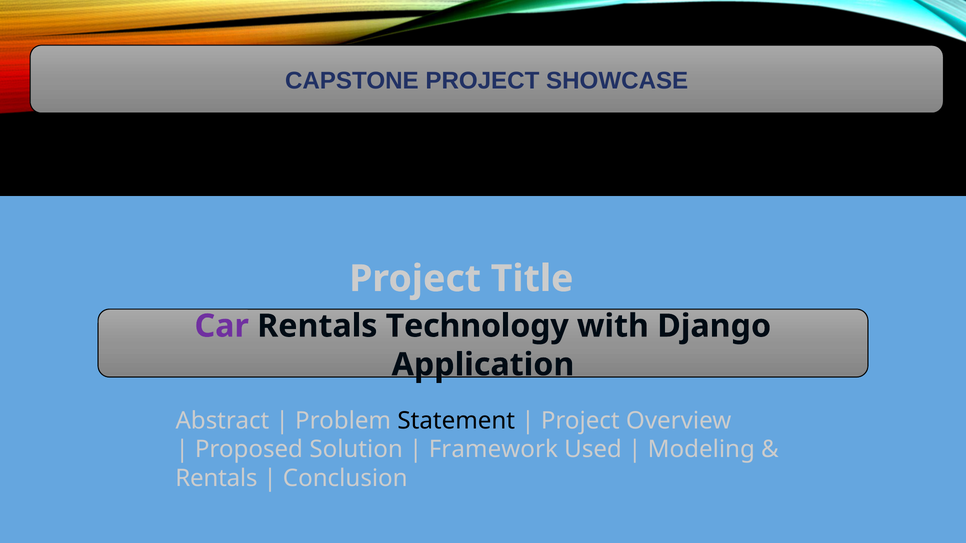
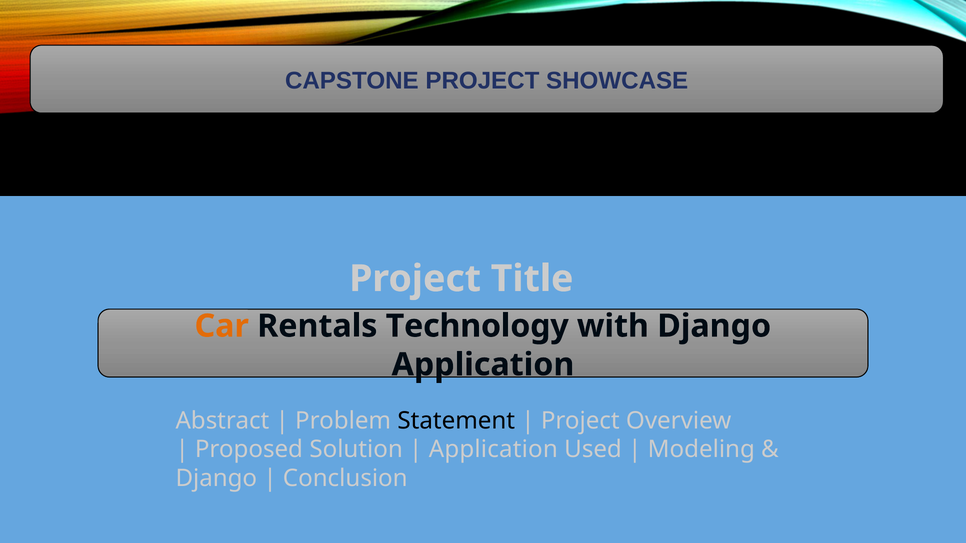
Car colour: purple -> orange (222, 326)
Framework: Framework -> Application (493, 450)
Rentals: Rentals -> Django (216, 479)
